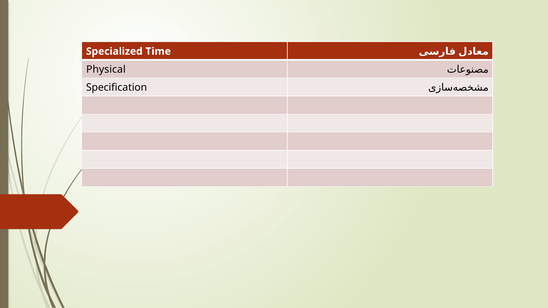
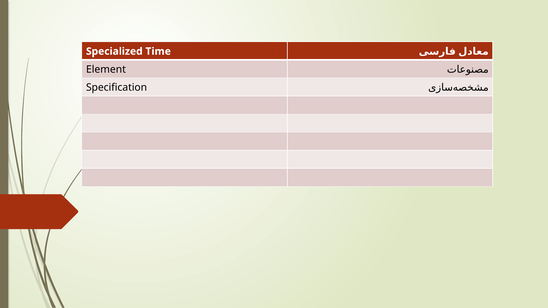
Physical: Physical -> Element (106, 69)
